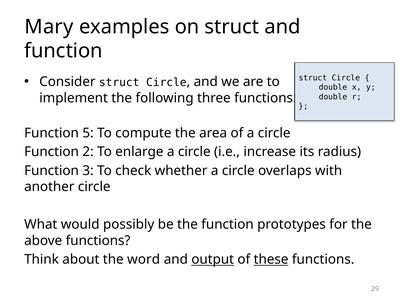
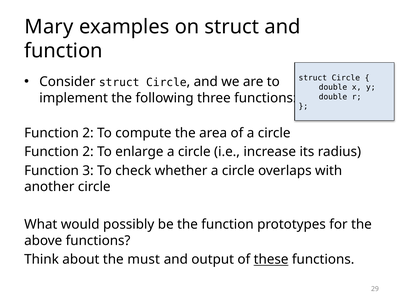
5: 5 -> 2 (88, 133)
word: word -> must (144, 259)
output underline: present -> none (213, 259)
